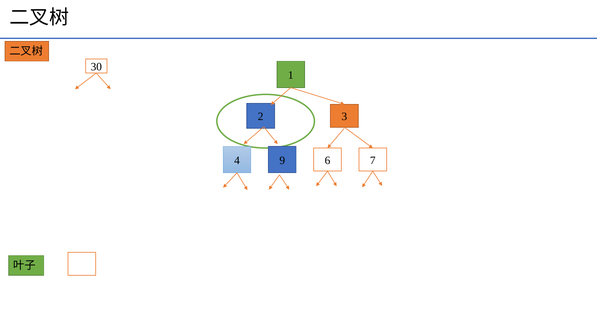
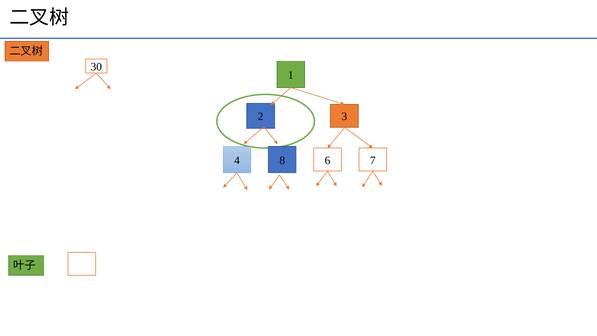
9: 9 -> 8 (282, 160)
